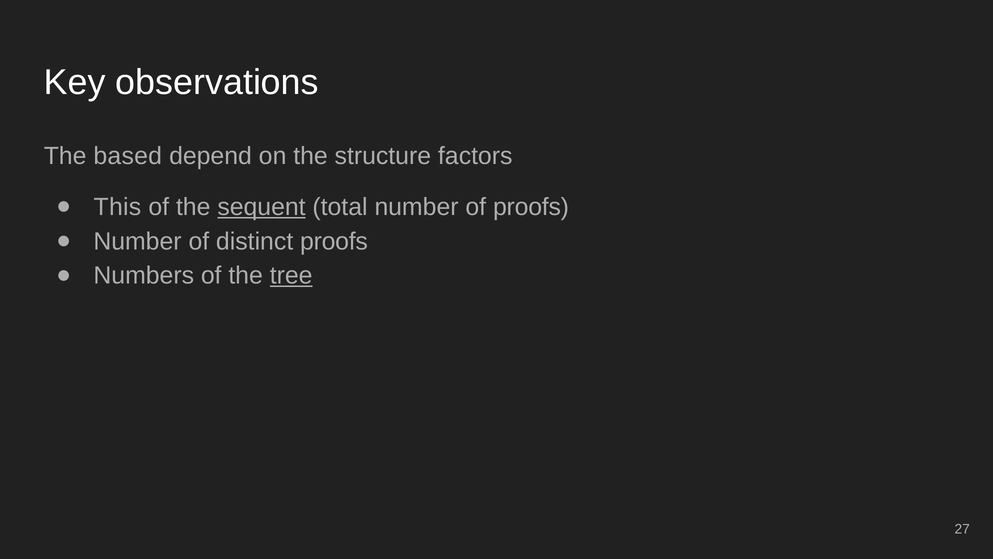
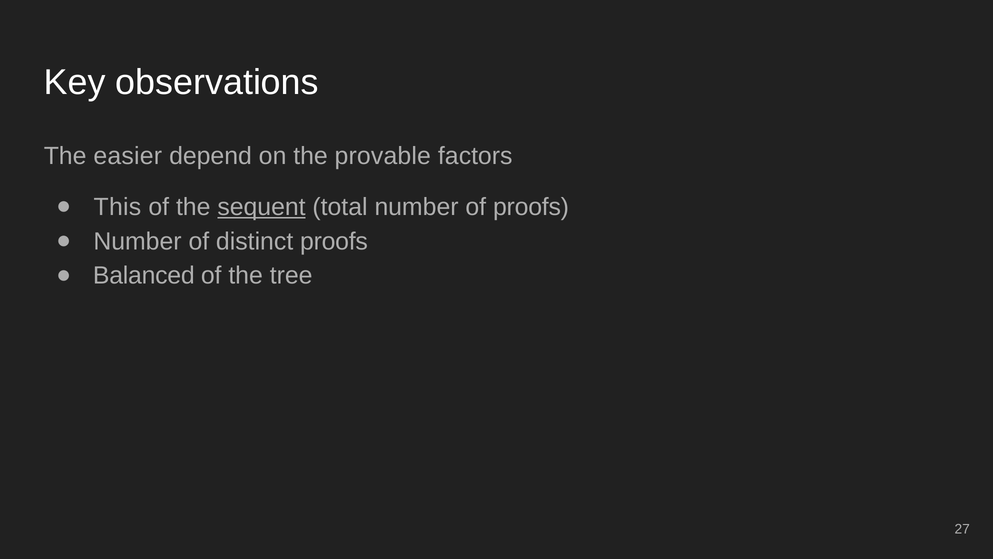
based: based -> easier (128, 156)
structure: structure -> provable (383, 156)
Numbers: Numbers -> Balanced (144, 275)
tree underline: present -> none (291, 275)
